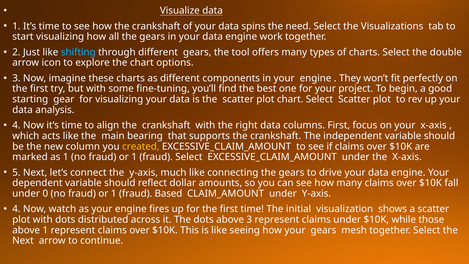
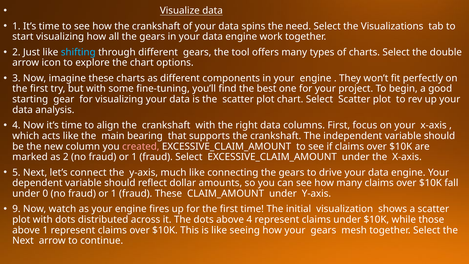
created colour: yellow -> pink (141, 146)
as 1: 1 -> 2 (66, 157)
fraud Based: Based -> These (168, 193)
4: 4 -> 9 (16, 209)
above 3: 3 -> 4 (249, 219)
